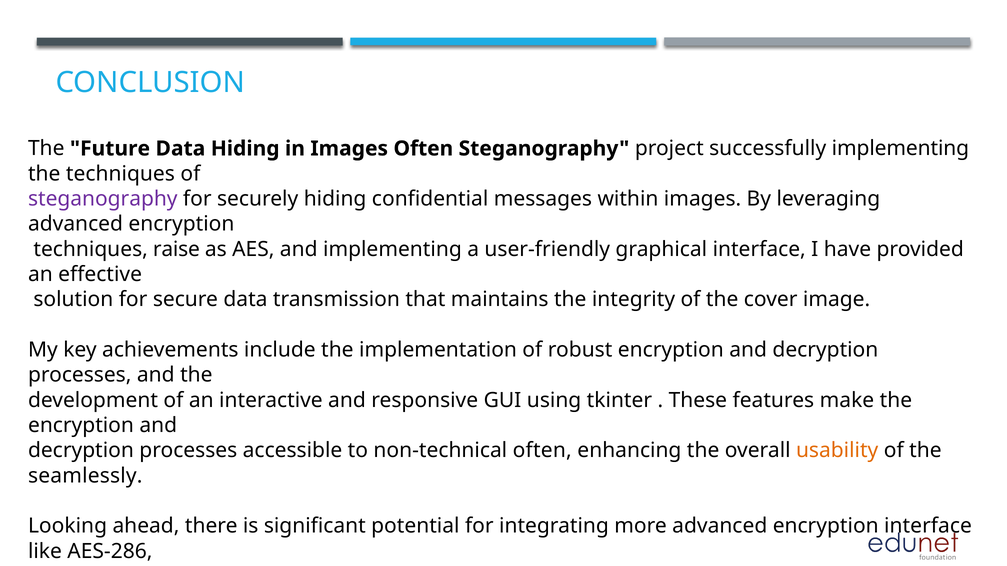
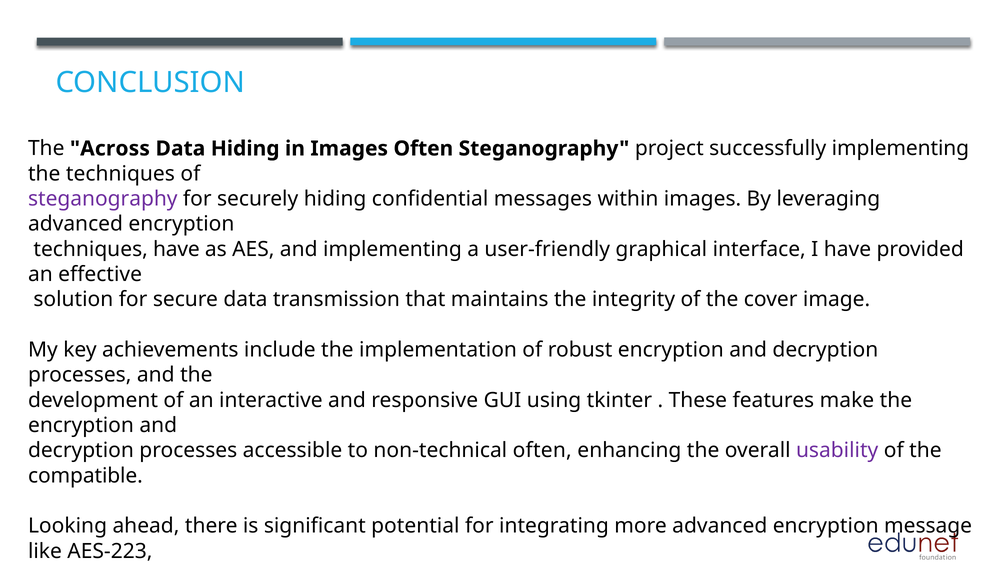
The Future: Future -> Across (110, 149)
techniques raise: raise -> have (176, 249)
usability colour: orange -> purple (837, 451)
seamlessly: seamlessly -> compatible (85, 476)
encryption interface: interface -> message (928, 526)
AES-286: AES-286 -> AES-223 (110, 552)
